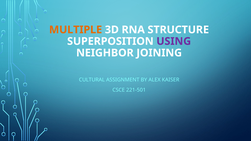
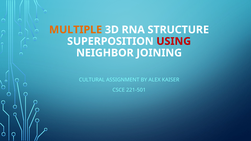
USING colour: purple -> red (174, 41)
